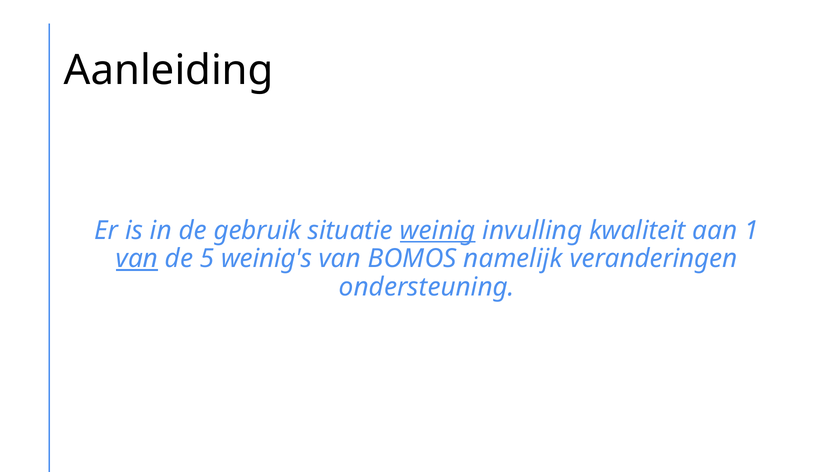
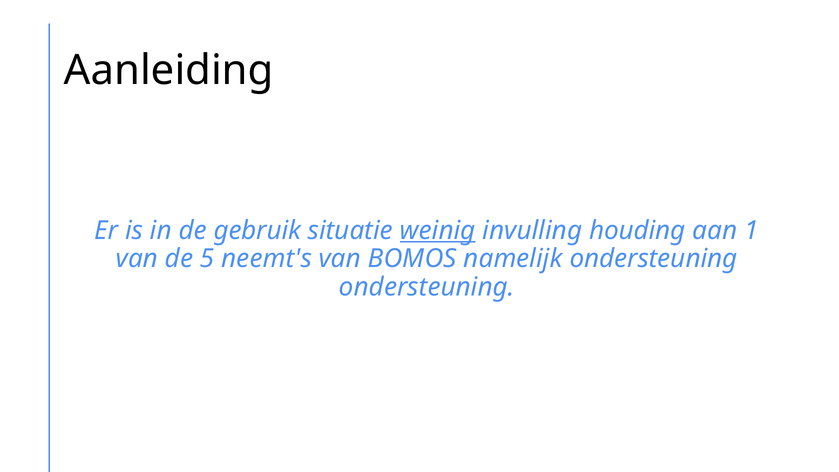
kwaliteit: kwaliteit -> houding (637, 230)
van underline: present -> none (137, 259)
weinig's: weinig's -> neemt's (266, 259)
namelijk veranderingen: veranderingen -> ondersteuning (654, 259)
